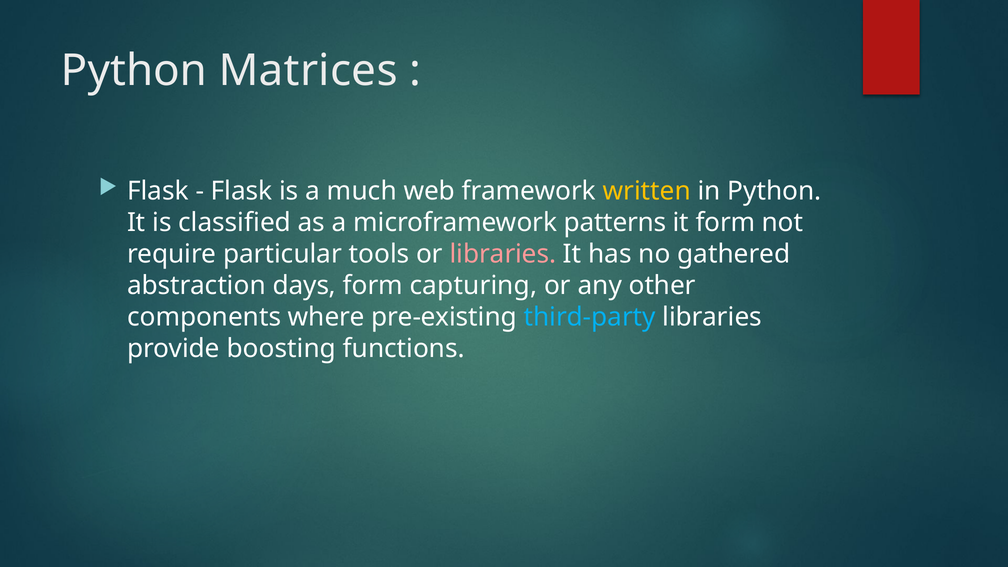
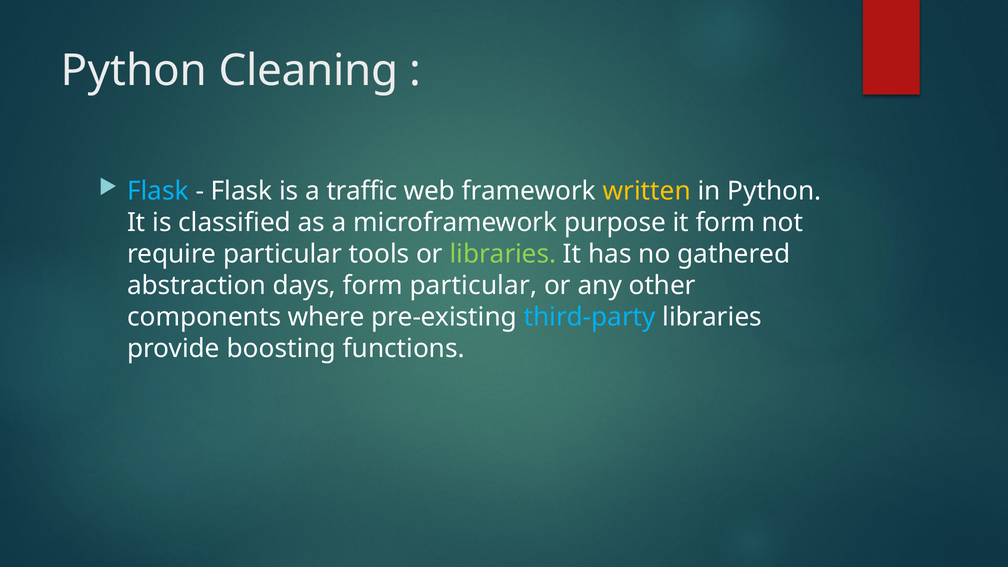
Matrices: Matrices -> Cleaning (308, 71)
Flask colour: white -> light blue (158, 191)
much: much -> traffic (362, 191)
patterns: patterns -> purpose (615, 223)
libraries colour: pink -> light green (503, 254)
form capturing: capturing -> particular (473, 285)
